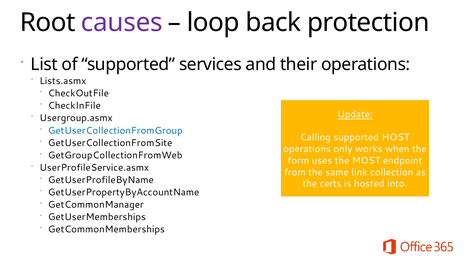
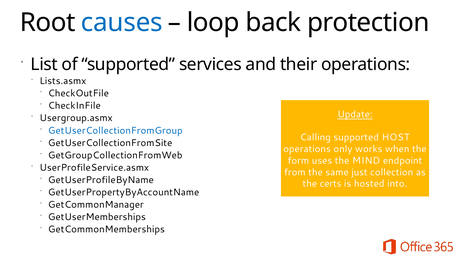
causes colour: purple -> blue (122, 23)
MOST: MOST -> MIND (366, 161)
link: link -> just (359, 172)
